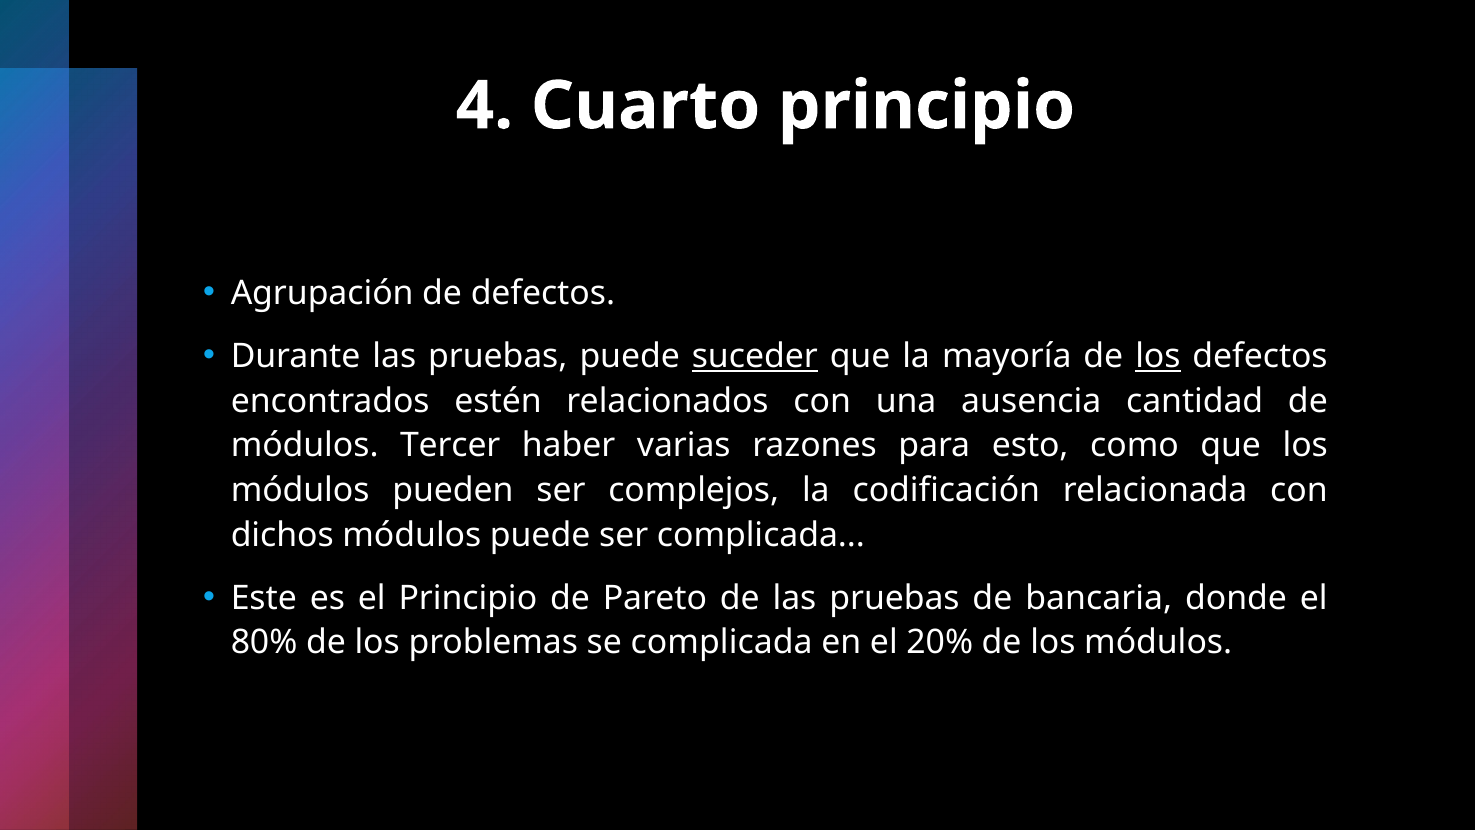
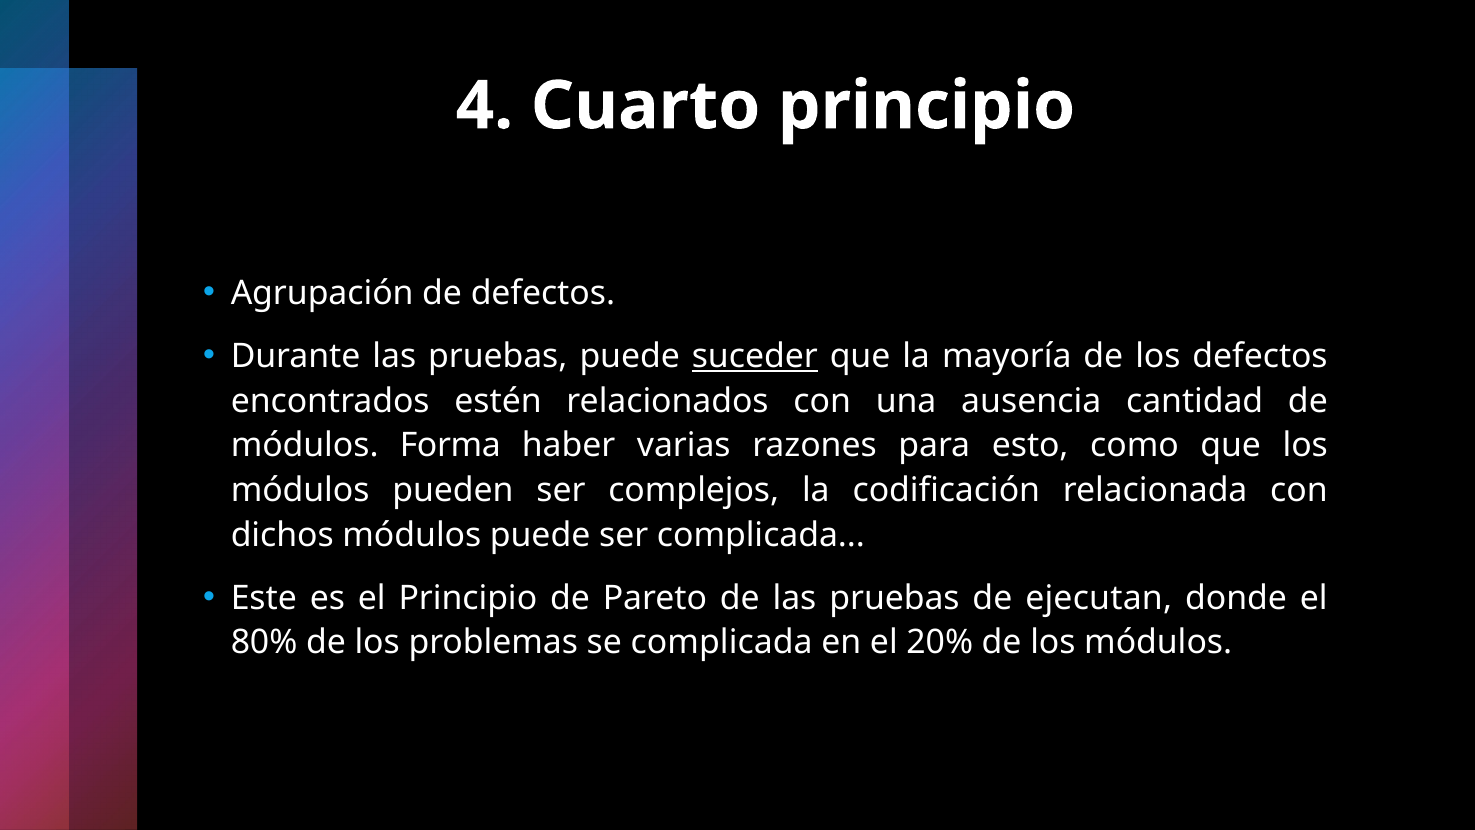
los underline: present -> none (1158, 356)
Tercer: Tercer -> Forma (450, 446)
bancaria: bancaria -> ejecutan (1099, 598)
